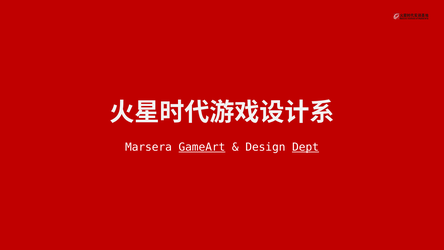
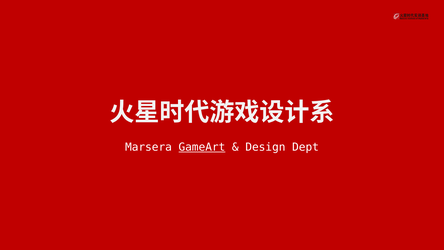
Dept underline: present -> none (306, 147)
